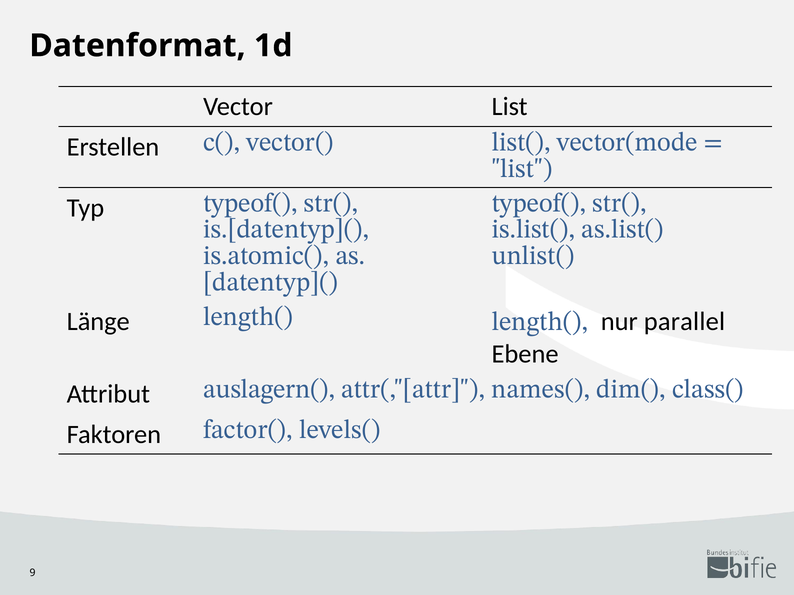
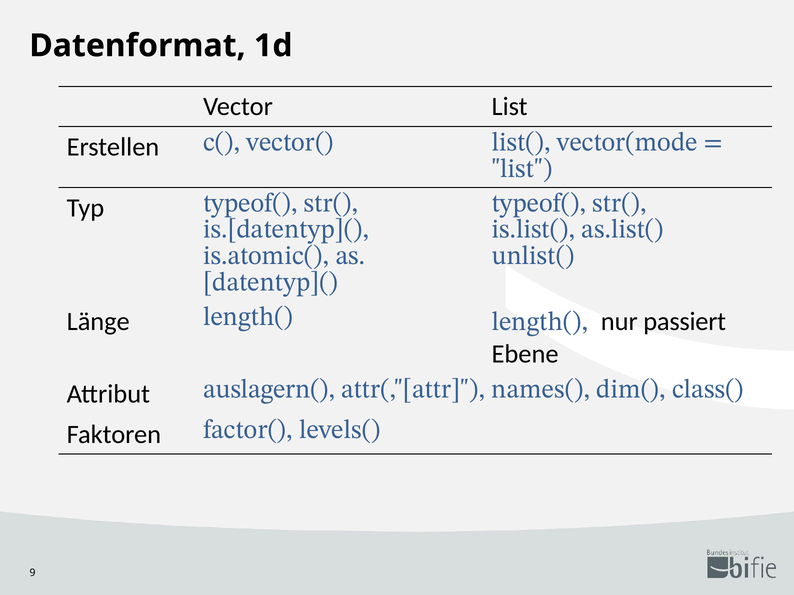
parallel: parallel -> passiert (685, 322)
